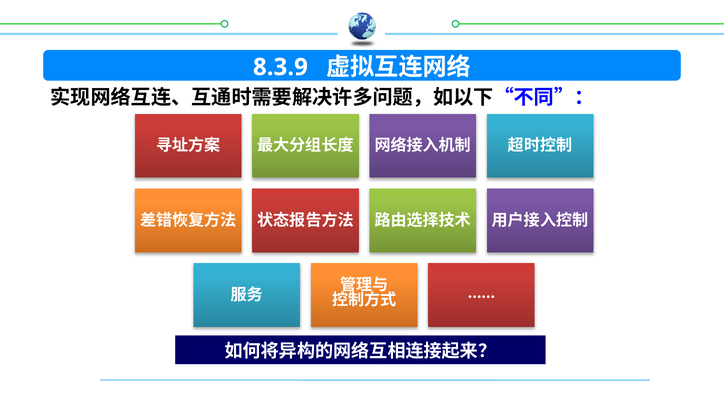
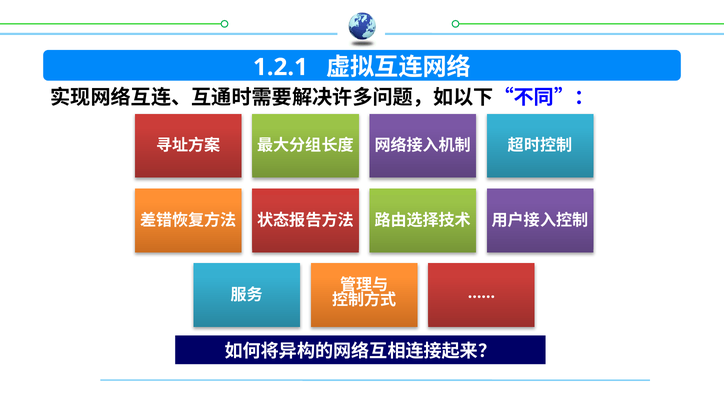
8.3.9: 8.3.9 -> 1.2.1 (280, 67)
